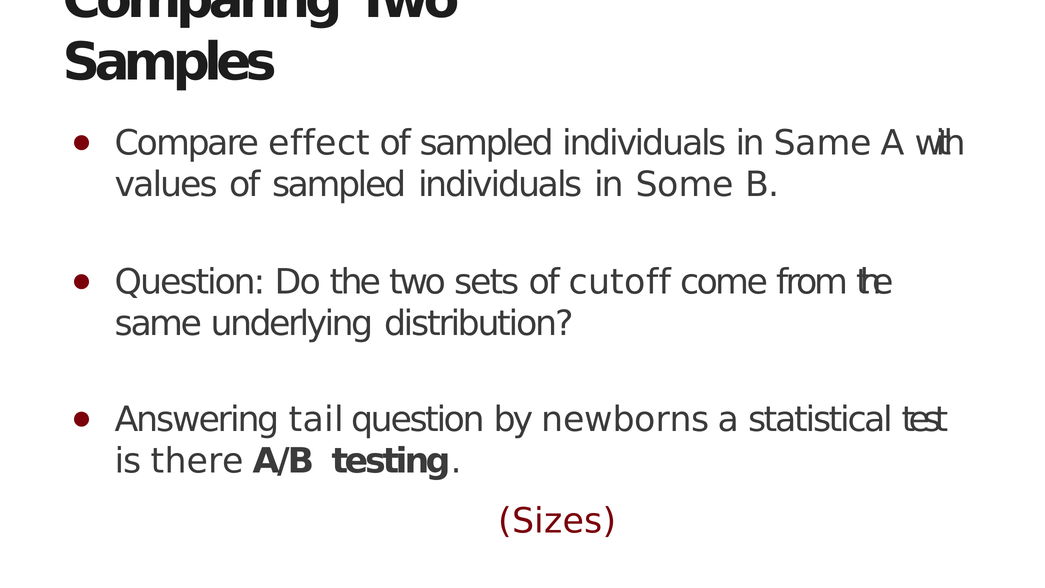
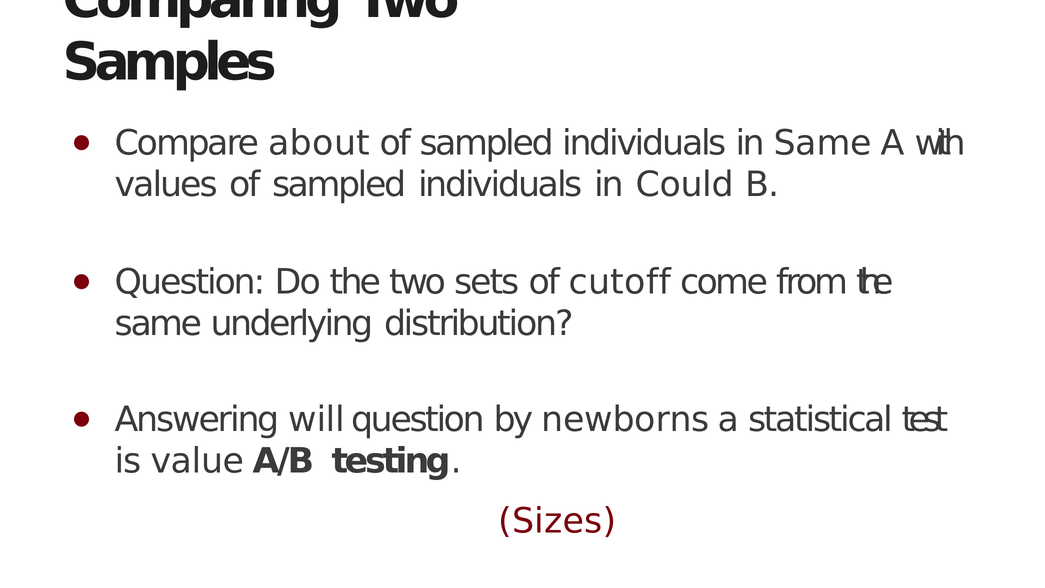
effect: effect -> about (319, 143)
Some: Some -> Could (685, 185)
tail: tail -> will (317, 419)
there: there -> value (198, 461)
